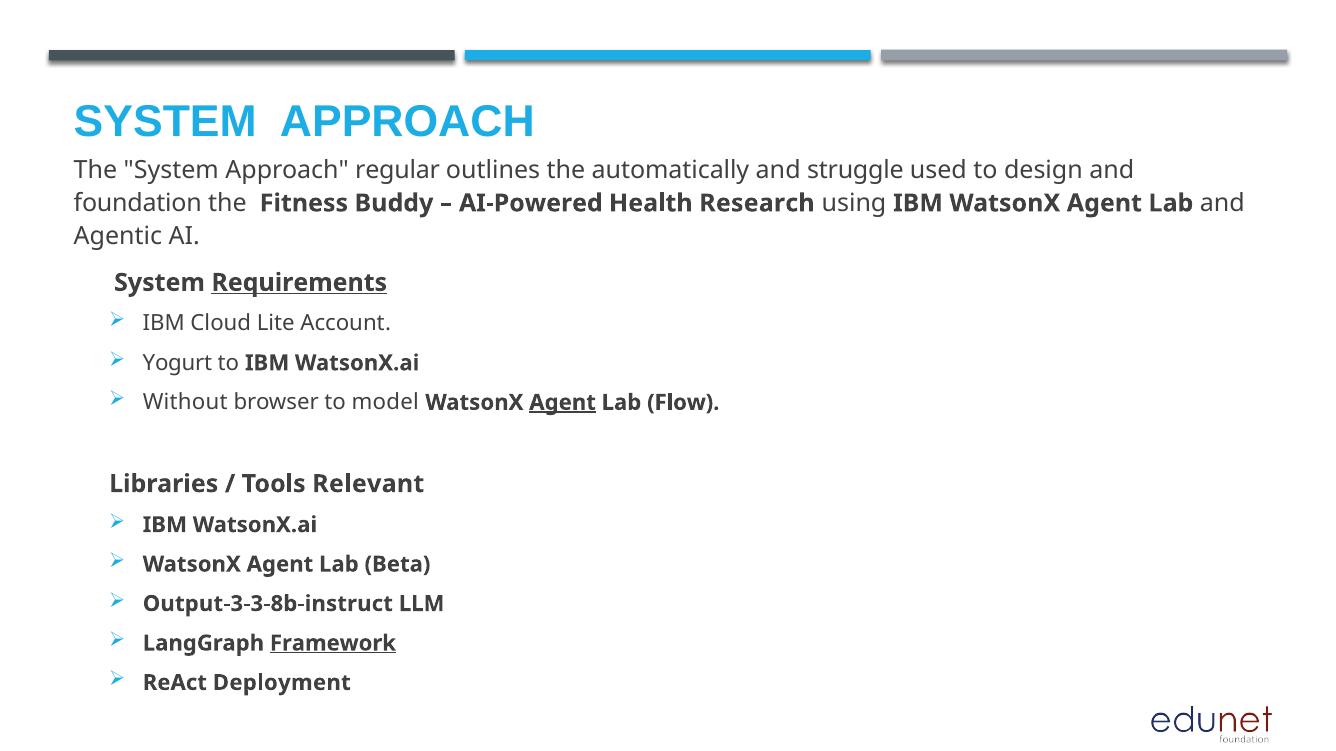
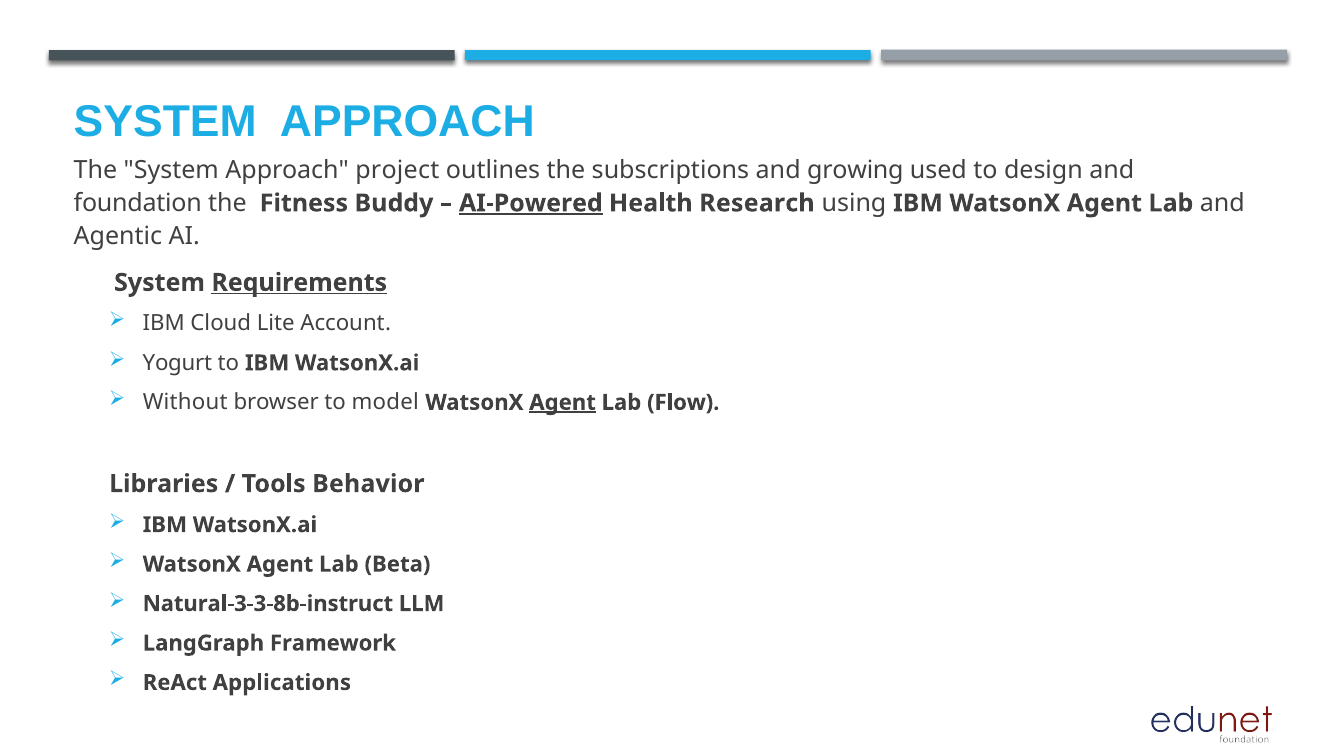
regular: regular -> project (397, 170)
automatically: automatically -> subscriptions (670, 170)
struggle: struggle -> growing (855, 170)
AI-Powered underline: none -> present (531, 203)
Relevant: Relevant -> Behavior (368, 484)
Output-3-3-8b-instruct: Output-3-3-8b-instruct -> Natural-3-3-8b-instruct (268, 604)
Framework underline: present -> none (333, 644)
Deployment: Deployment -> Applications (282, 683)
